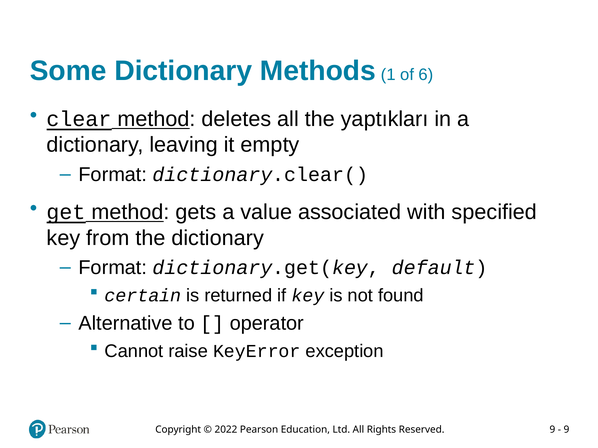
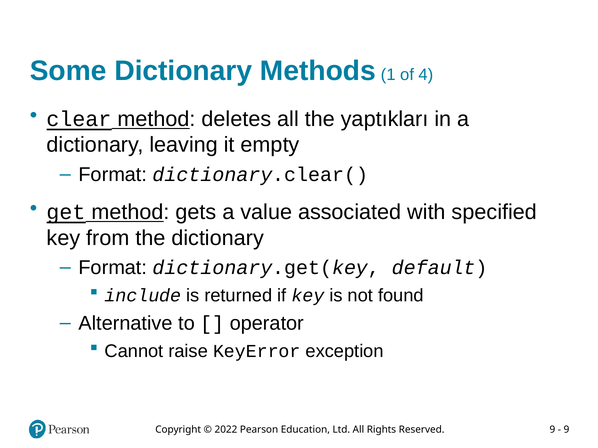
6: 6 -> 4 (426, 75)
certain: certain -> include (143, 296)
